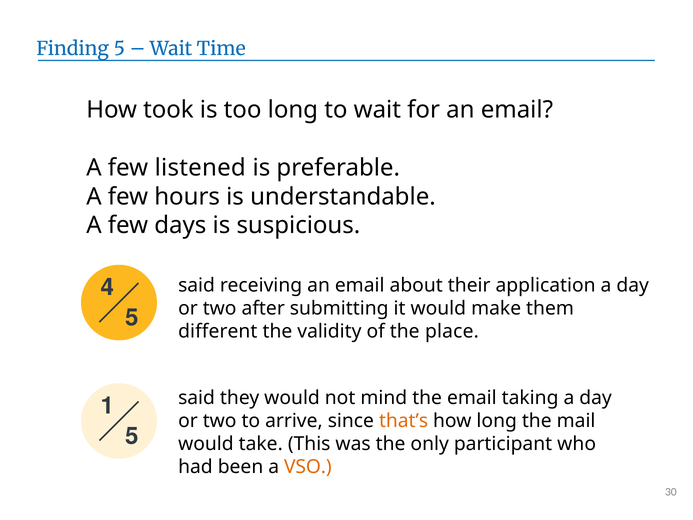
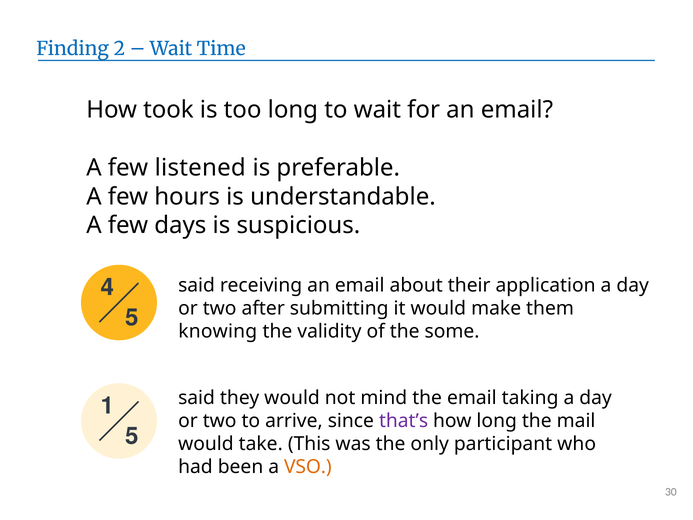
Finding 5: 5 -> 2 (119, 49)
different: different -> knowing (218, 331)
place: place -> some (452, 331)
that’s colour: orange -> purple (404, 421)
